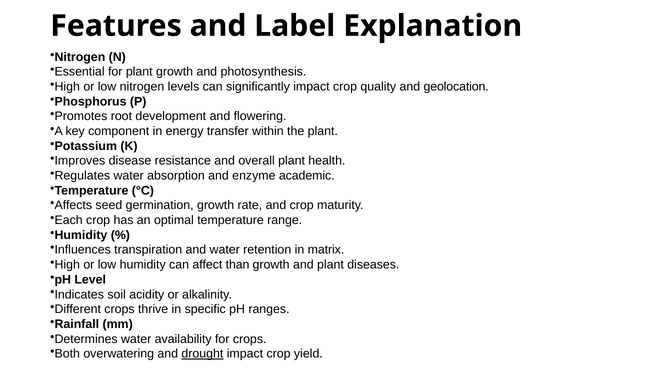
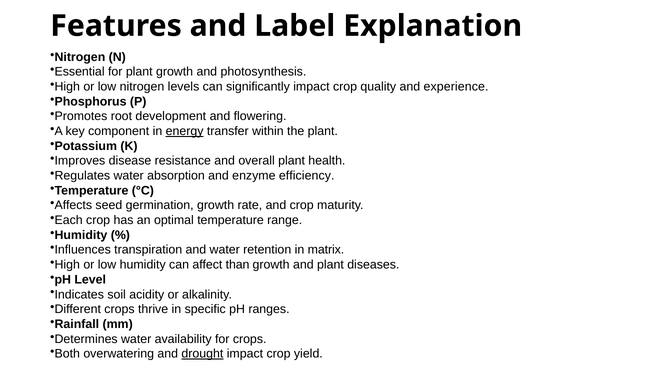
geolocation: geolocation -> experience (456, 87)
energy underline: none -> present (185, 131)
academic: academic -> efficiency (307, 176)
